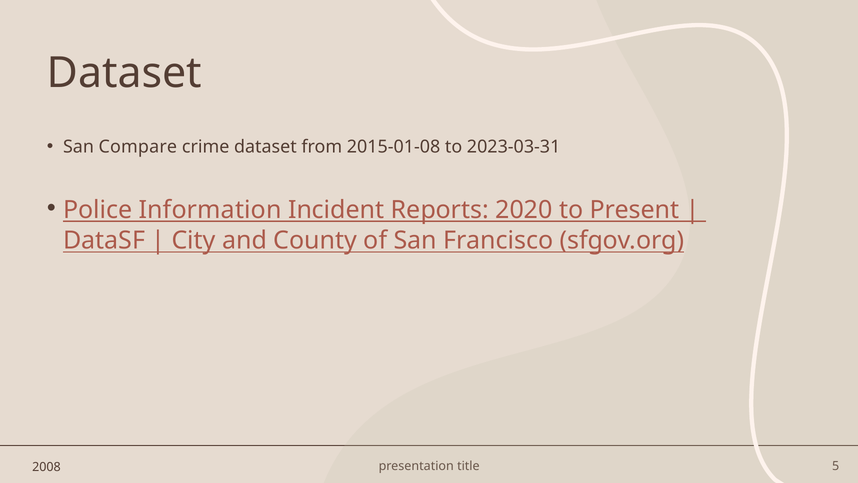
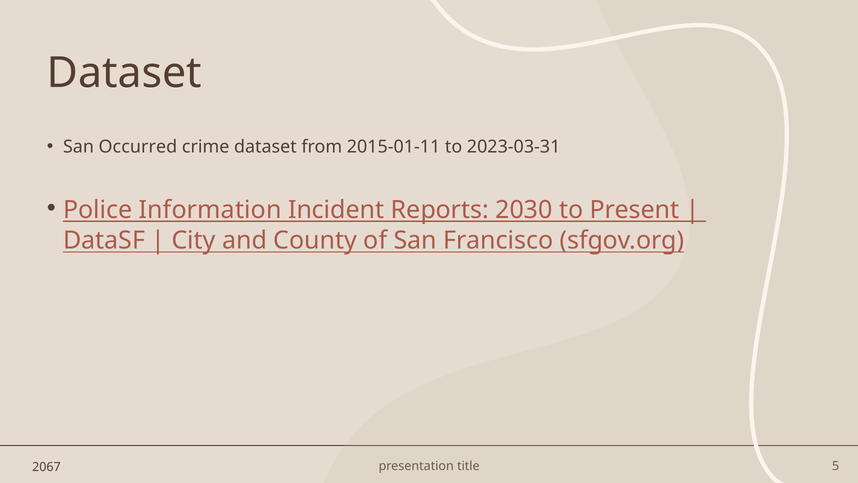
Compare: Compare -> Occurred (138, 147)
2015-01-08: 2015-01-08 -> 2015-01-11 (394, 147)
2020: 2020 -> 2030 (524, 210)
2008: 2008 -> 2067 (46, 467)
